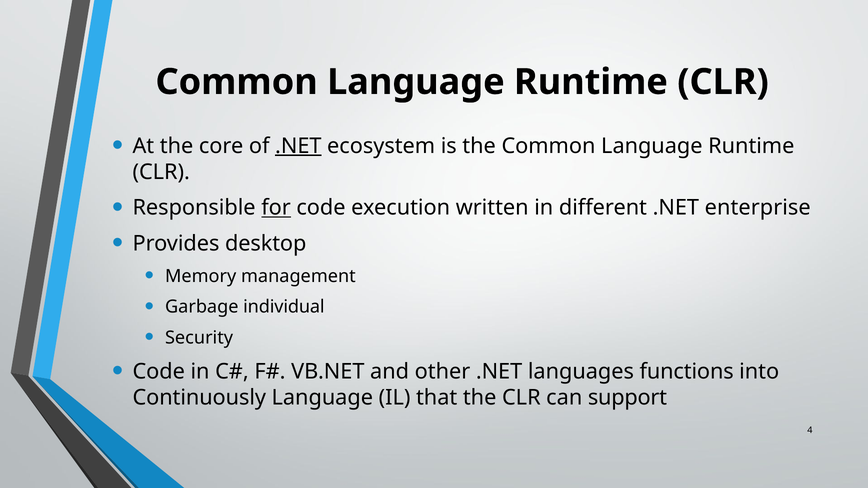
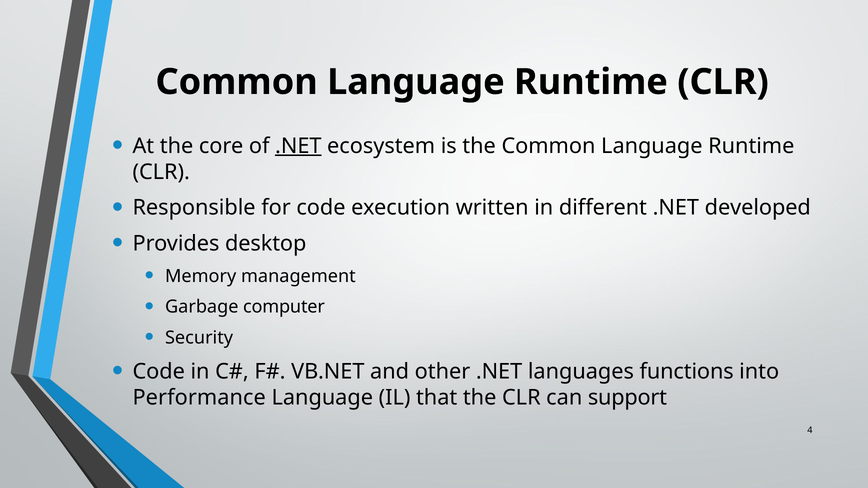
for underline: present -> none (276, 208)
enterprise: enterprise -> developed (758, 208)
individual: individual -> computer (284, 307)
Continuously: Continuously -> Performance (199, 398)
